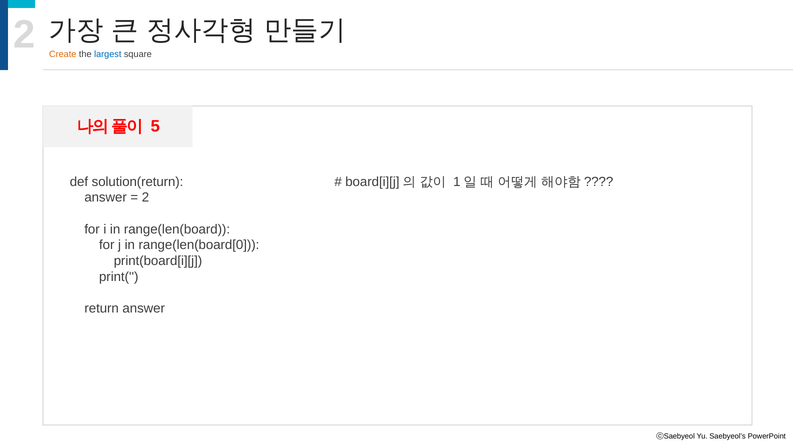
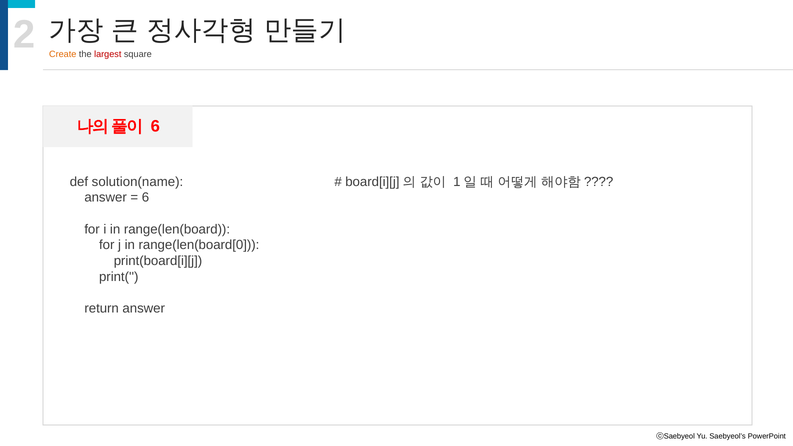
largest colour: blue -> red (108, 54)
5: 5 -> 6 (155, 126)
solution(return: solution(return -> solution(name (138, 182)
2: 2 -> 6 (145, 198)
